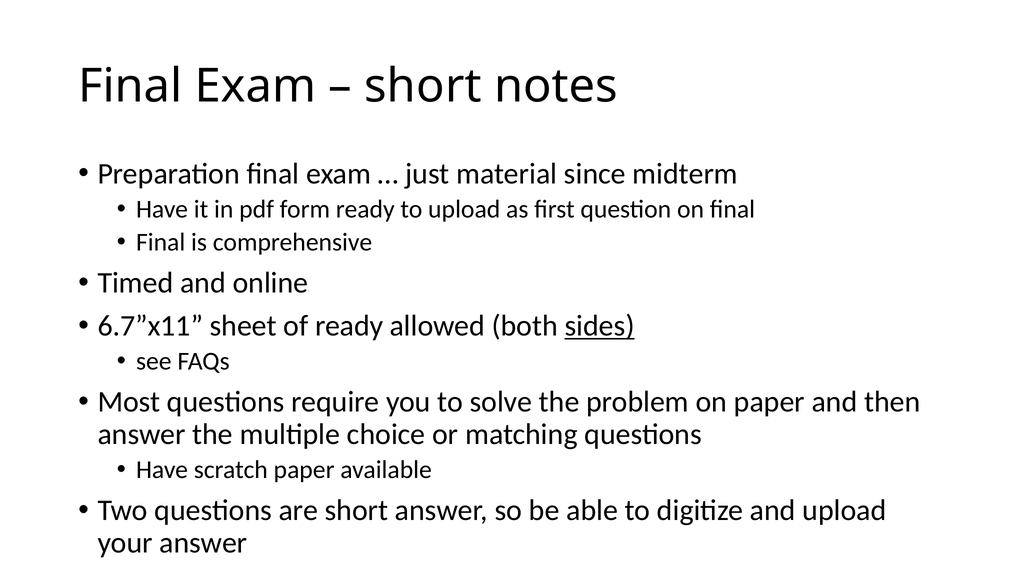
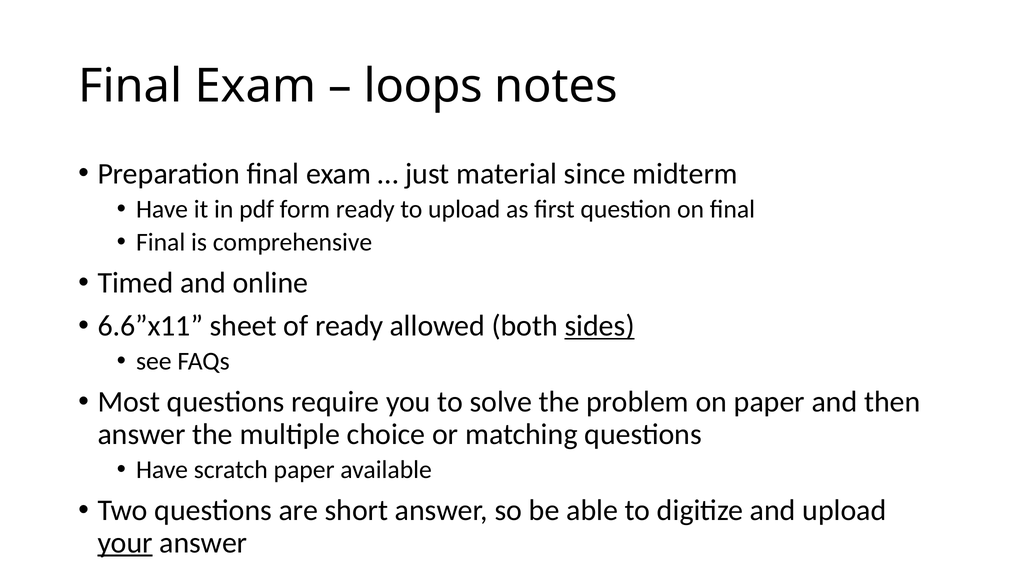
short: short -> loops (423, 86)
6.7”x11: 6.7”x11 -> 6.6”x11 (150, 326)
your underline: none -> present (125, 542)
